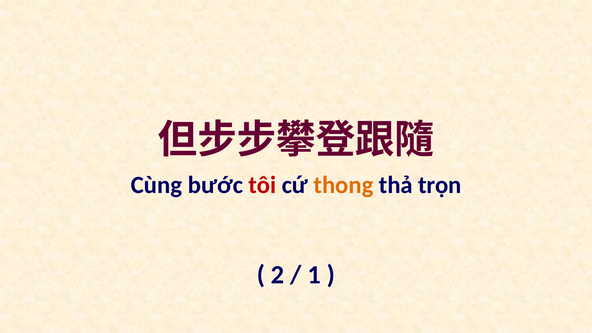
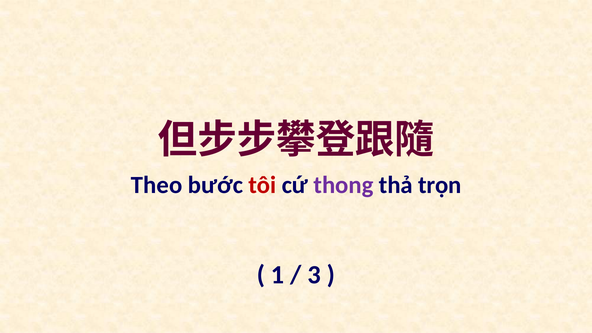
Cùng: Cùng -> Theo (156, 185)
thong colour: orange -> purple (343, 185)
2: 2 -> 1 (278, 275)
1: 1 -> 3 (314, 275)
